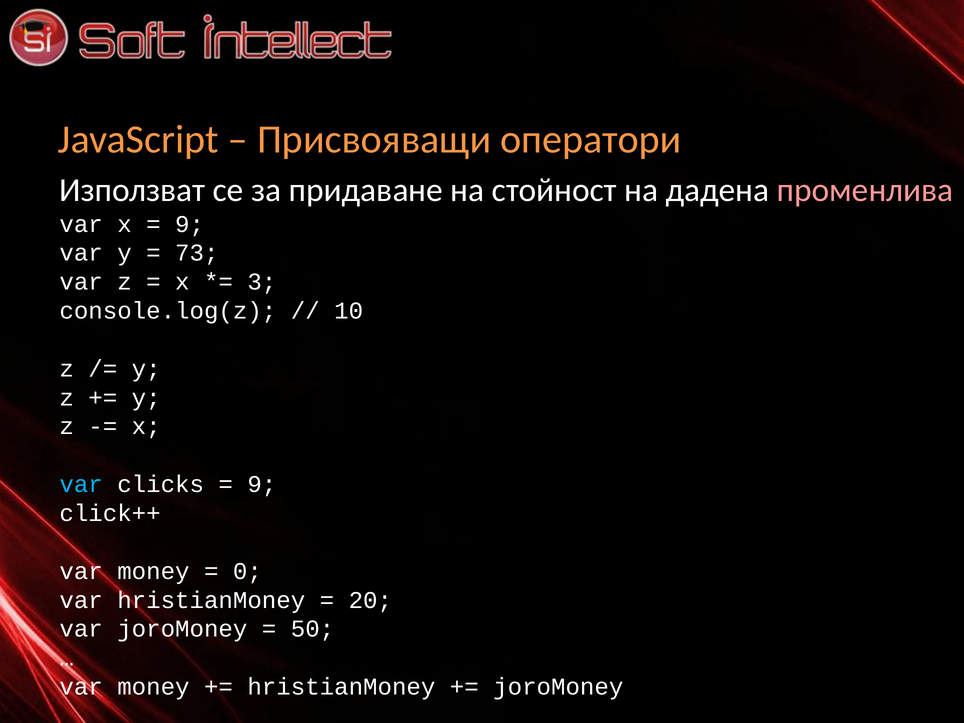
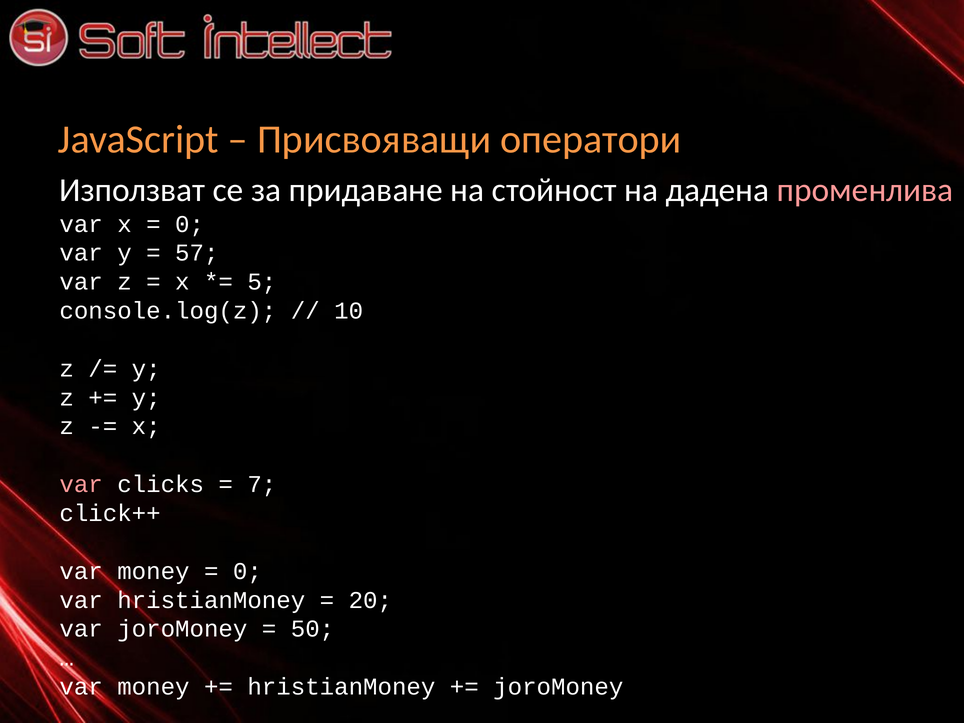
9: 9 -> 0 (190, 224)
73: 73 -> 57 (197, 253)
3: 3 -> 5 (262, 282)
var colour: light blue -> pink (81, 484)
9: 9 -> 7 (262, 484)
